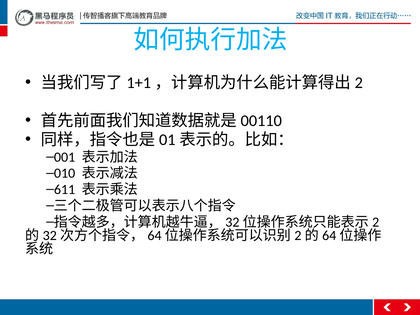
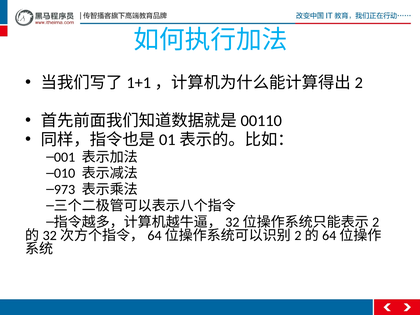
611: 611 -> 973 (65, 190)
